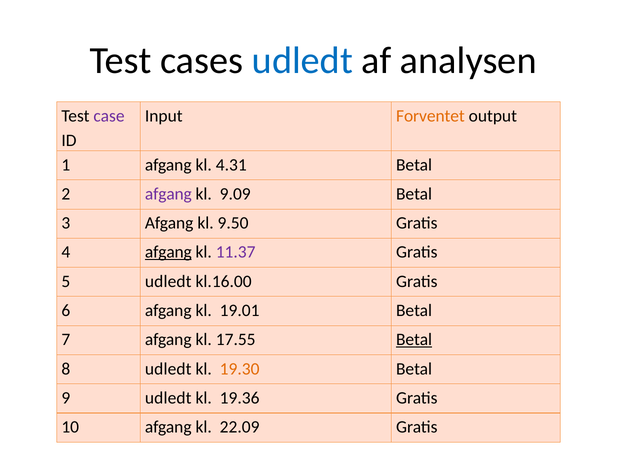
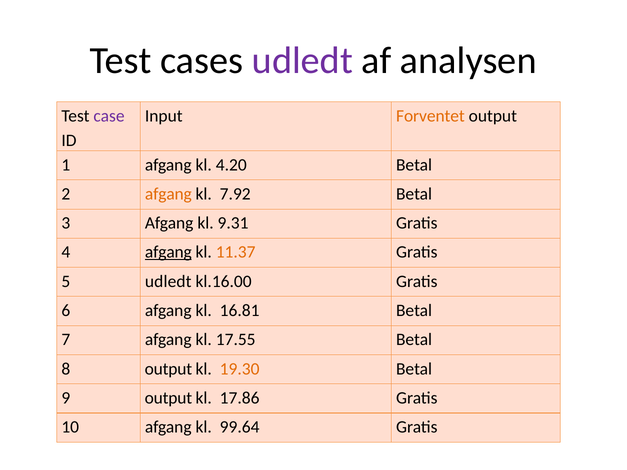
udledt colour: blue -> purple (302, 61)
4.31: 4.31 -> 4.20 (231, 165)
afgang colour: purple -> orange (168, 194)
9.09: 9.09 -> 7.92 (235, 194)
9.50: 9.50 -> 9.31 (233, 223)
11.37 colour: purple -> orange (236, 252)
19.01: 19.01 -> 16.81 (240, 311)
Betal underline: present -> none (414, 340)
8 udledt: udledt -> output (168, 369)
9 udledt: udledt -> output (168, 398)
19.36: 19.36 -> 17.86 (240, 398)
22.09: 22.09 -> 99.64 (240, 427)
